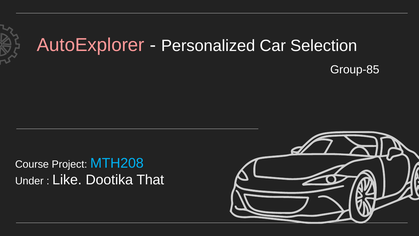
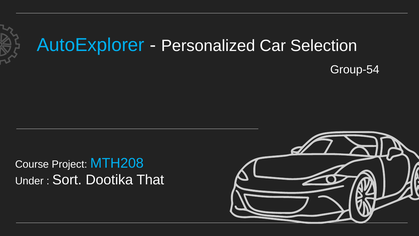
AutoExplorer colour: pink -> light blue (91, 45)
Group-85: Group-85 -> Group-54 (355, 70)
Like: Like -> Sort (67, 180)
